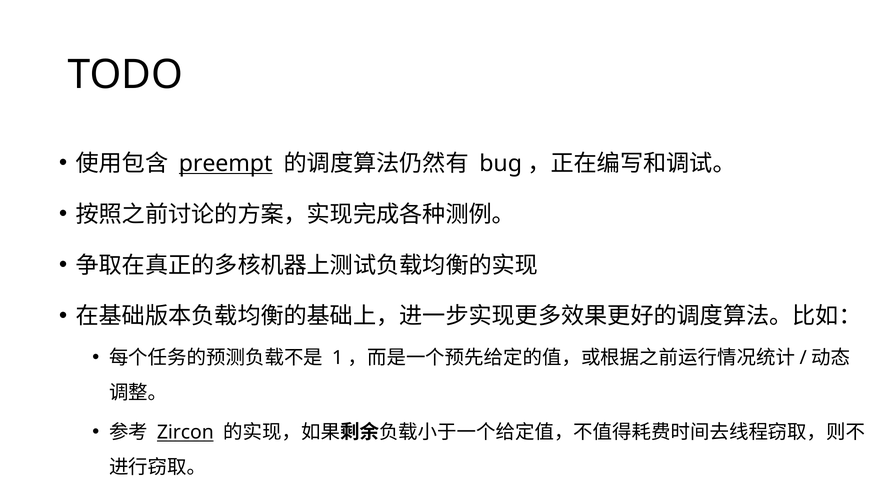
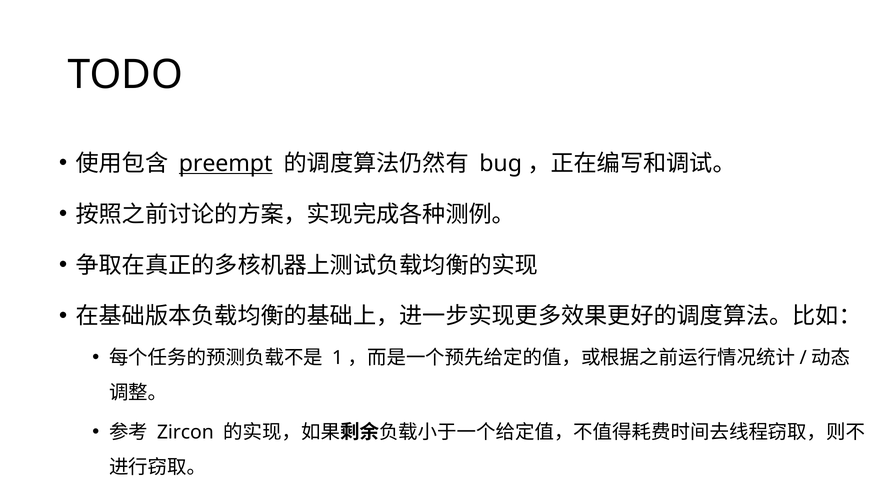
Zircon underline: present -> none (185, 433)
